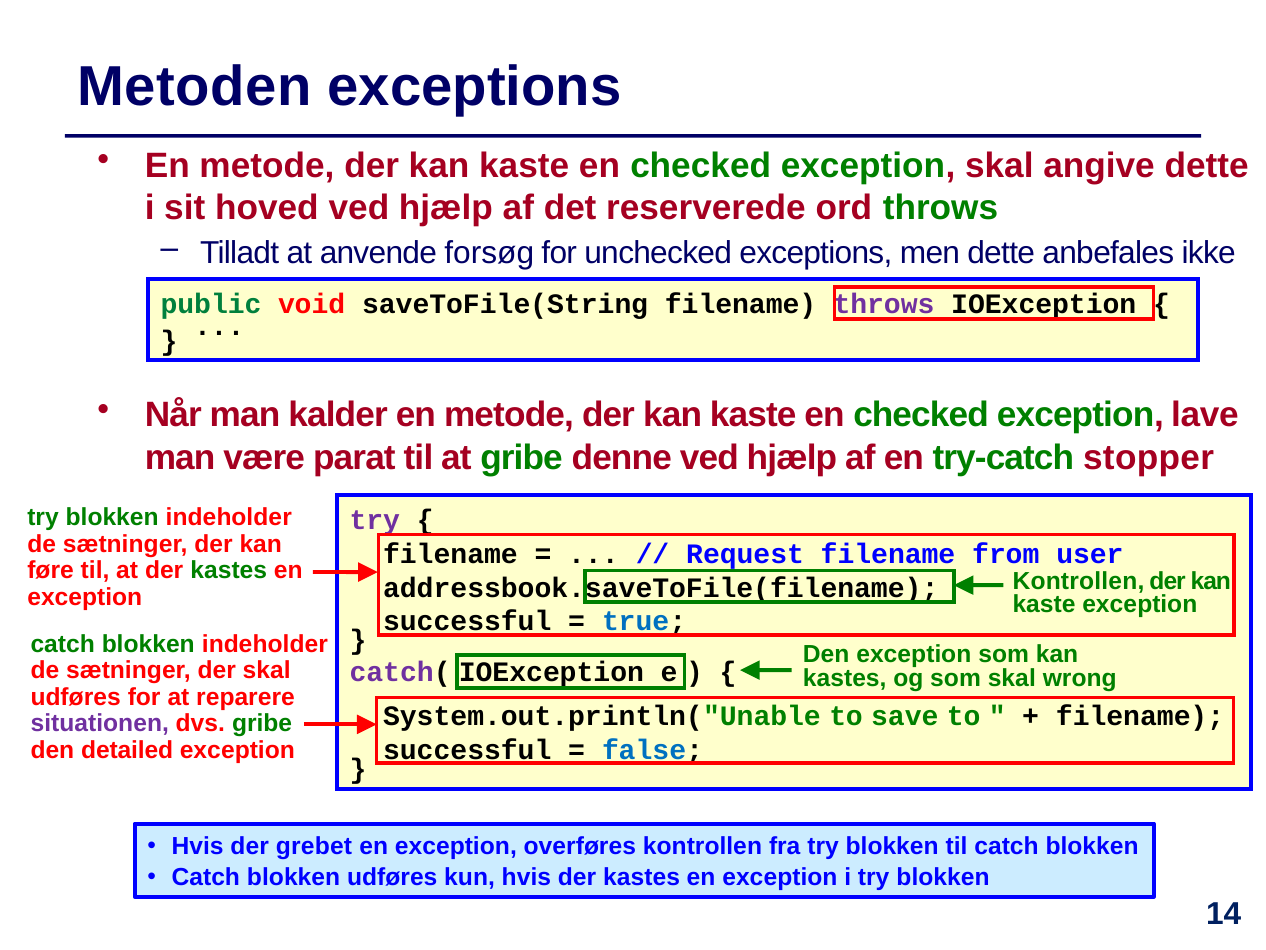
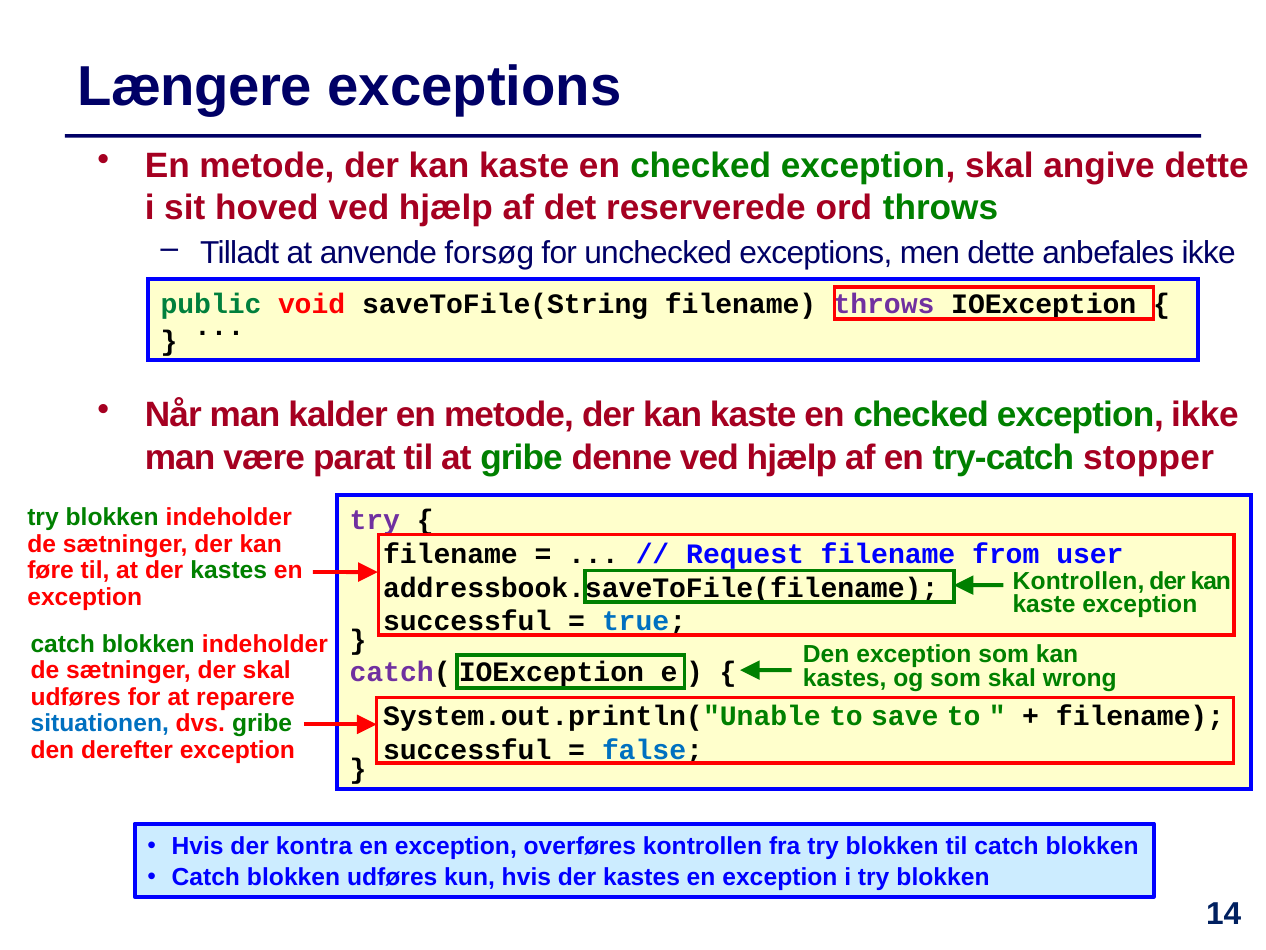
Metoden: Metoden -> Længere (195, 87)
exception lave: lave -> ikke (1205, 415)
situationen colour: purple -> blue (100, 723)
detailed: detailed -> derefter (127, 750)
grebet: grebet -> kontra (314, 846)
